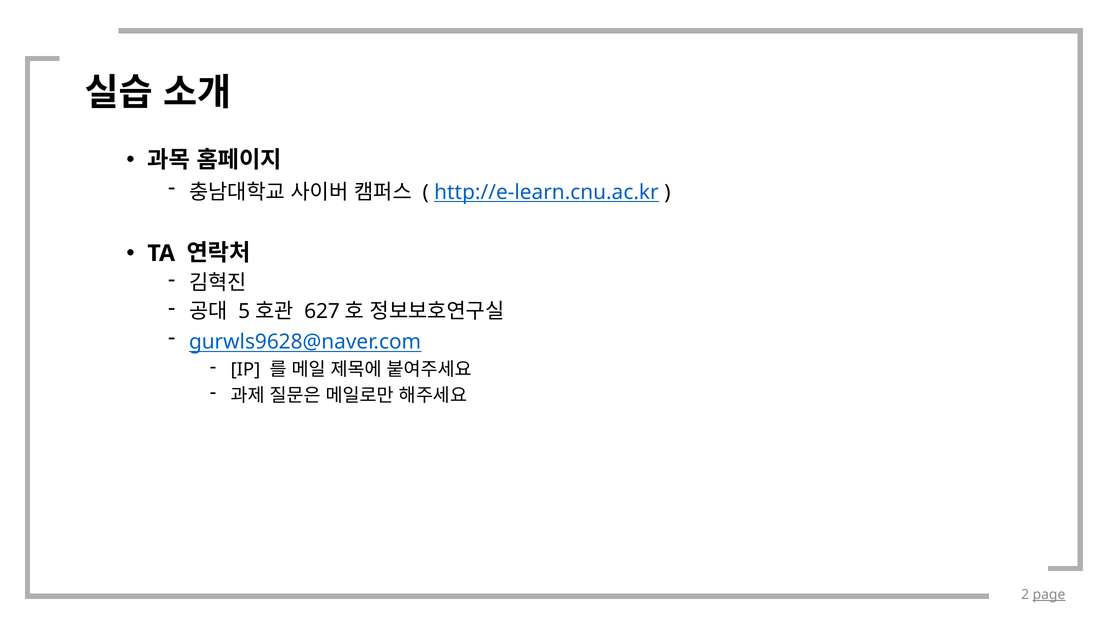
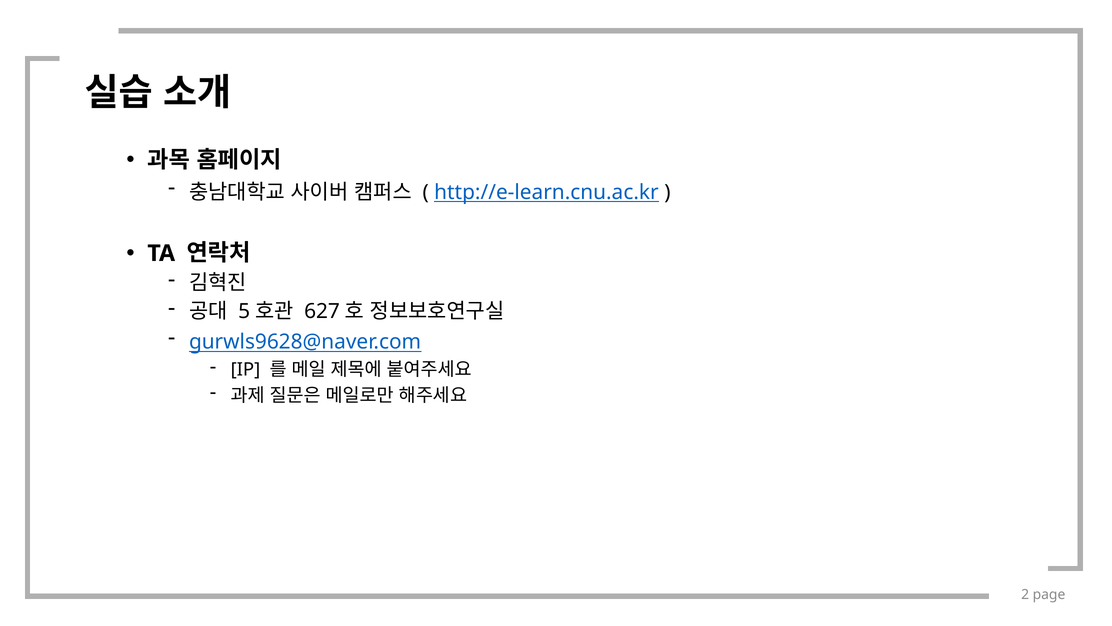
page underline: present -> none (1049, 594)
